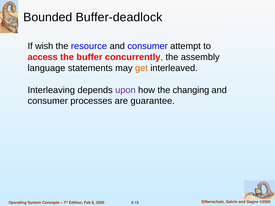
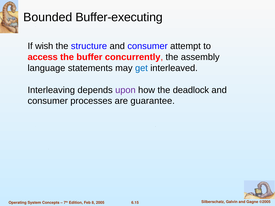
Buffer-deadlock: Buffer-deadlock -> Buffer-executing (119, 17)
resource: resource -> structure (89, 46)
get colour: orange -> blue (141, 68)
changing: changing -> deadlock (191, 90)
